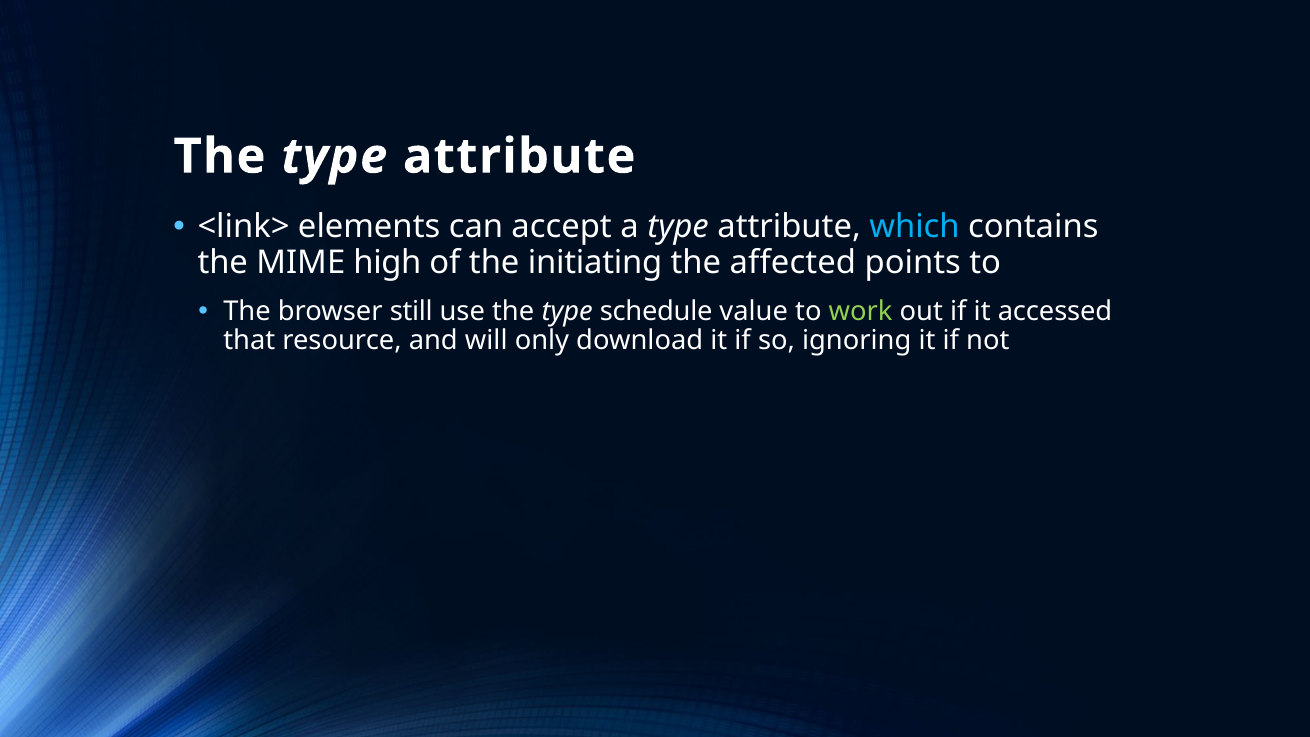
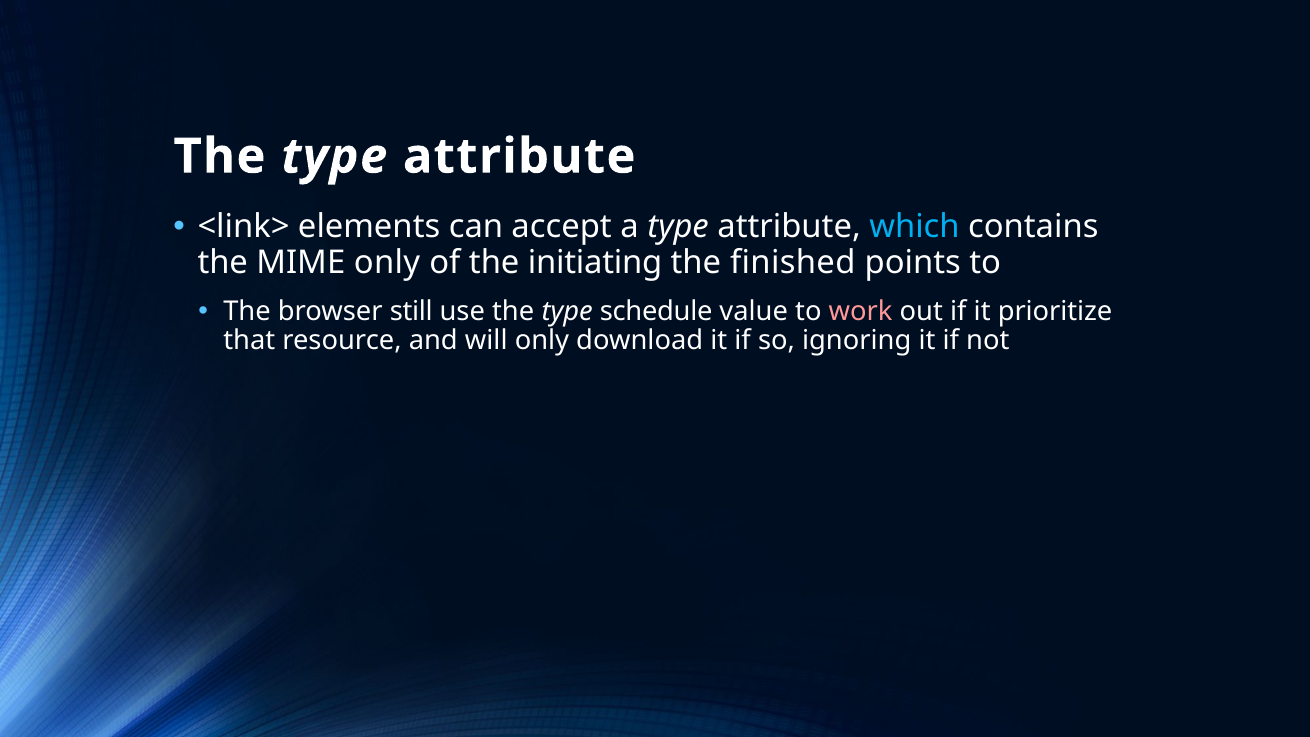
MIME high: high -> only (387, 263)
affected: affected -> finished (793, 263)
work colour: light green -> pink (861, 311)
accessed: accessed -> prioritize (1055, 311)
